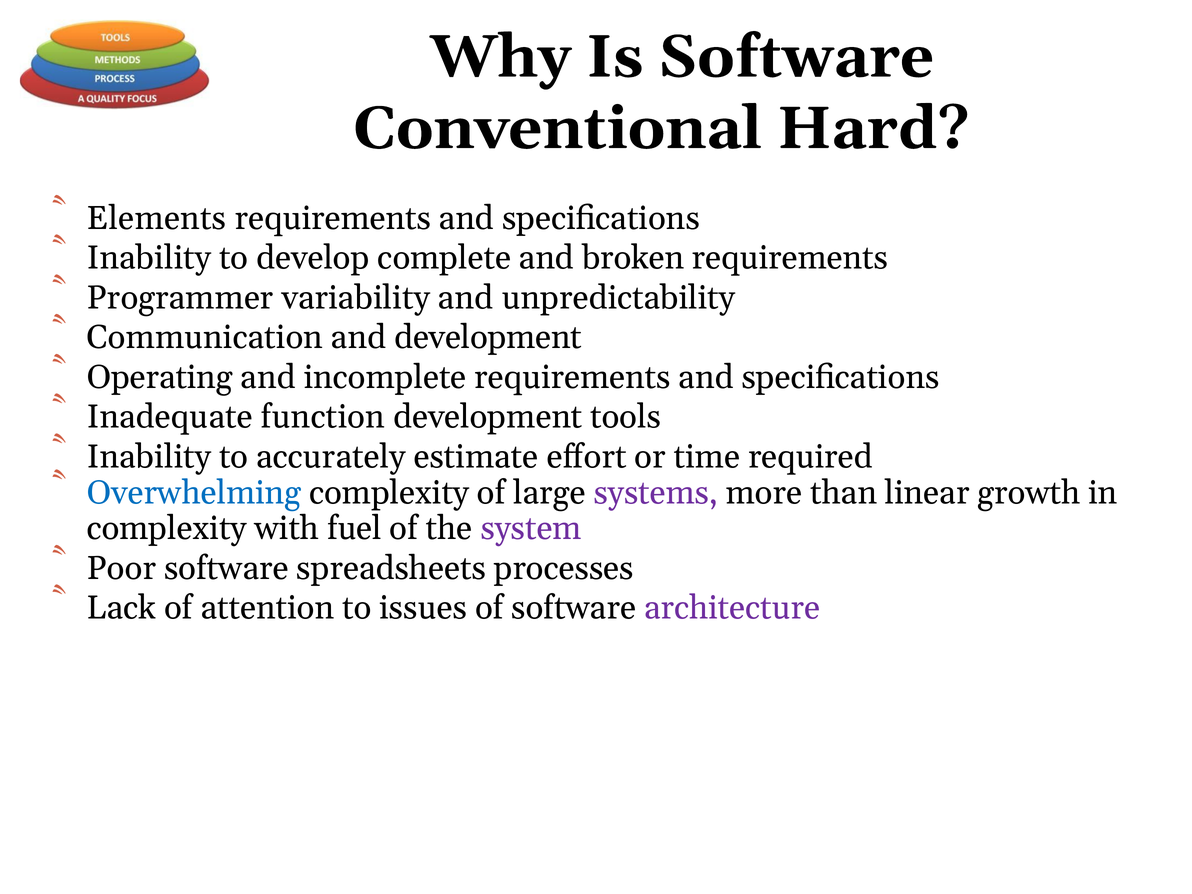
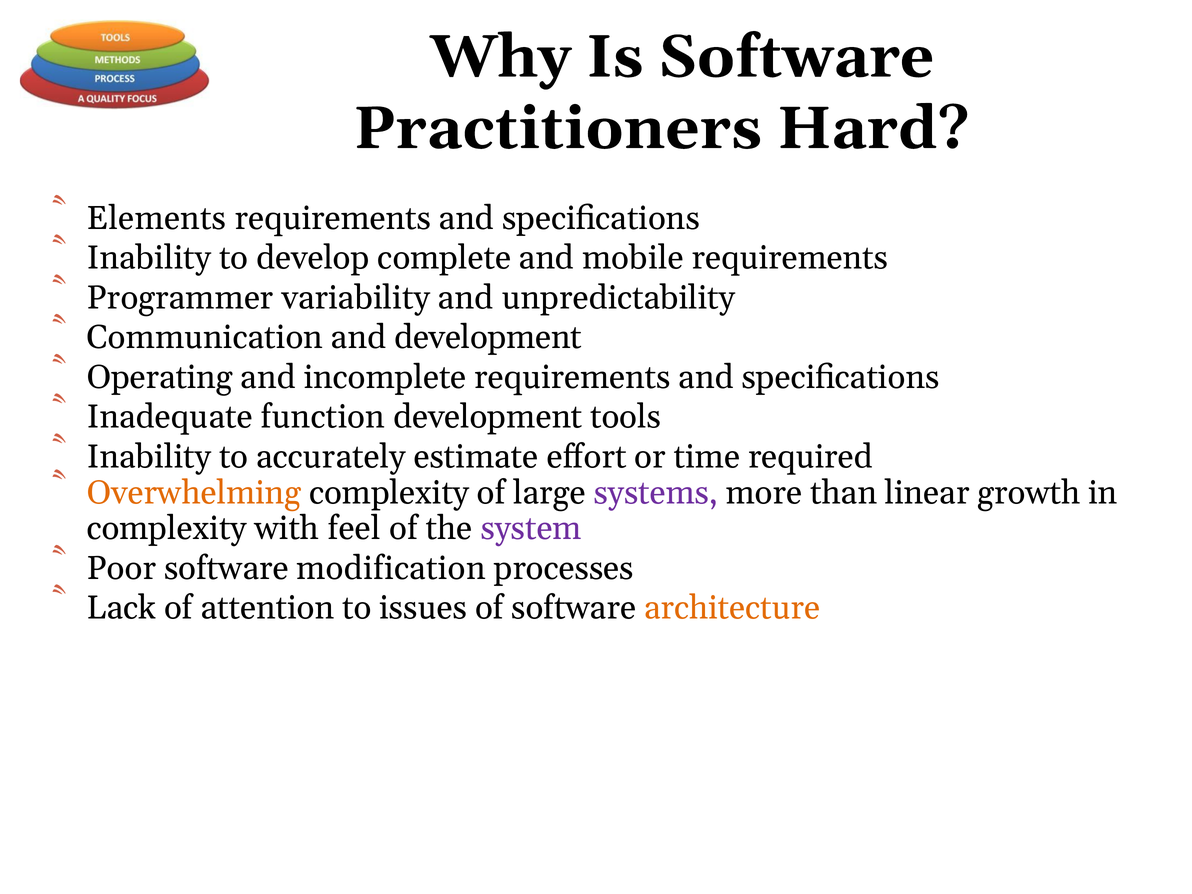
Conventional: Conventional -> Practitioners (558, 128)
broken: broken -> mobile (633, 258)
Overwhelming colour: blue -> orange (194, 493)
fuel: fuel -> feel (354, 528)
spreadsheets: spreadsheets -> modification (391, 568)
architecture colour: purple -> orange (732, 608)
